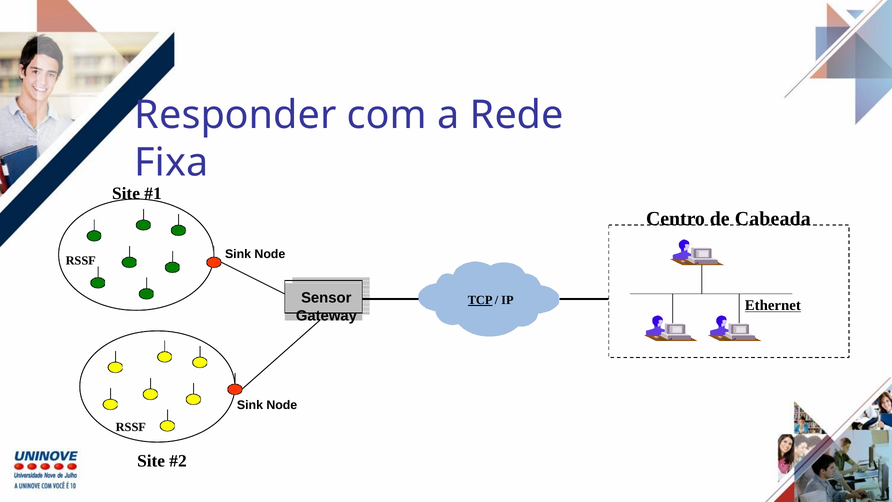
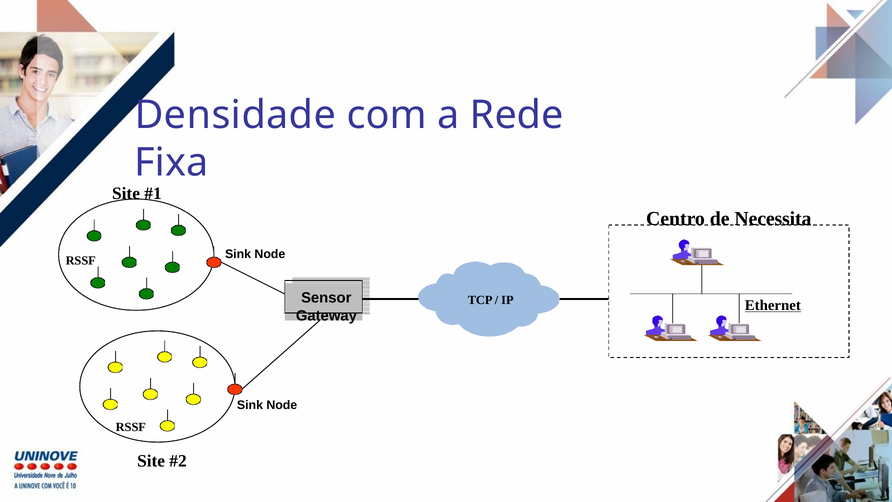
Responder: Responder -> Densidade (235, 115)
Cabeada: Cabeada -> Necessita (773, 219)
TCP underline: present -> none (480, 300)
